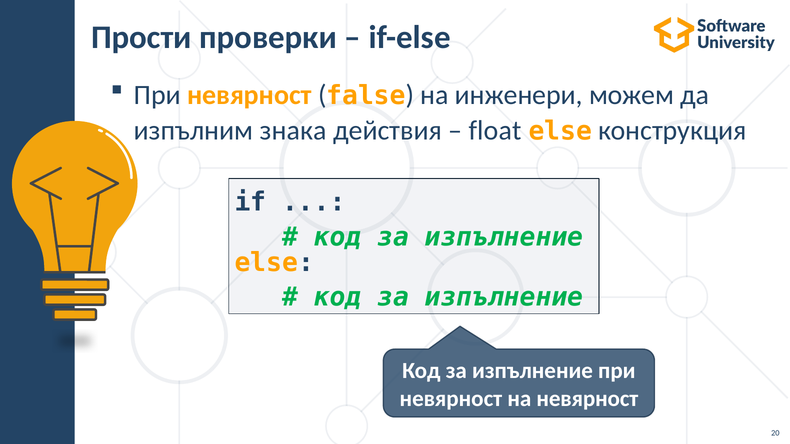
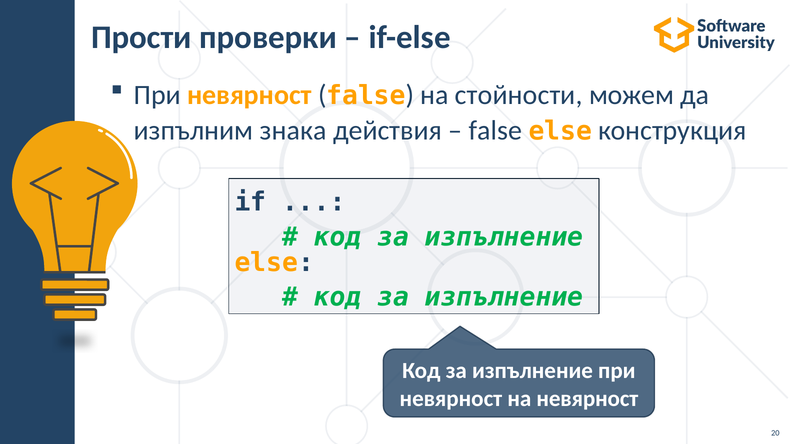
инженери: инженери -> стойности (519, 95)
float: float -> false (495, 131)
